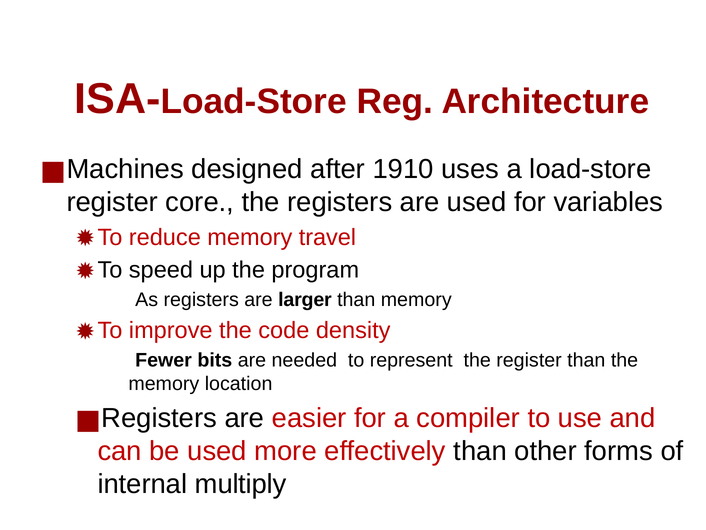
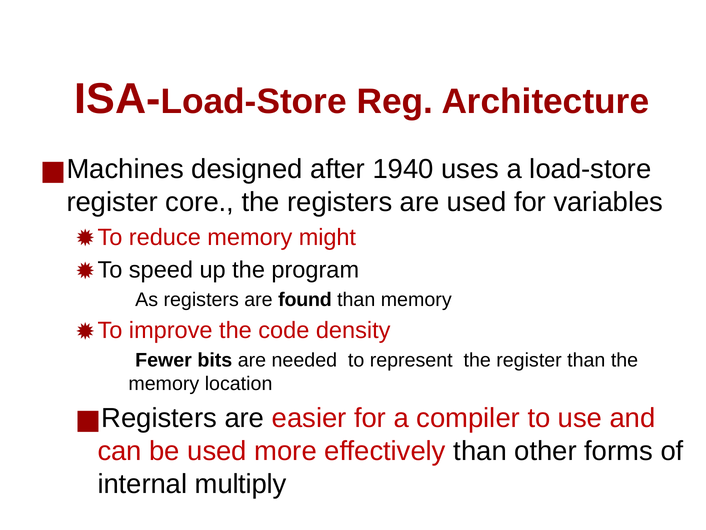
1910: 1910 -> 1940 (403, 169)
travel: travel -> might (327, 237)
larger: larger -> found (305, 299)
